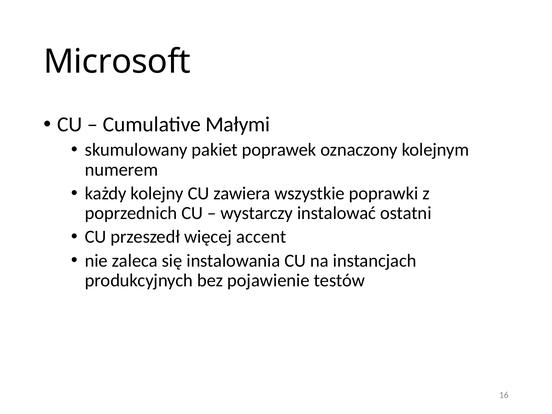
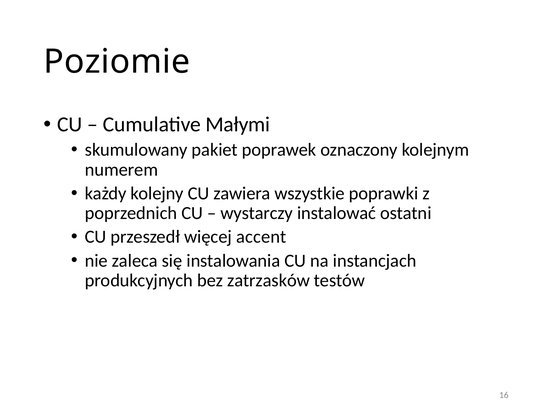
Microsoft: Microsoft -> Poziomie (117, 62)
pojawienie: pojawienie -> zatrzasków (268, 280)
